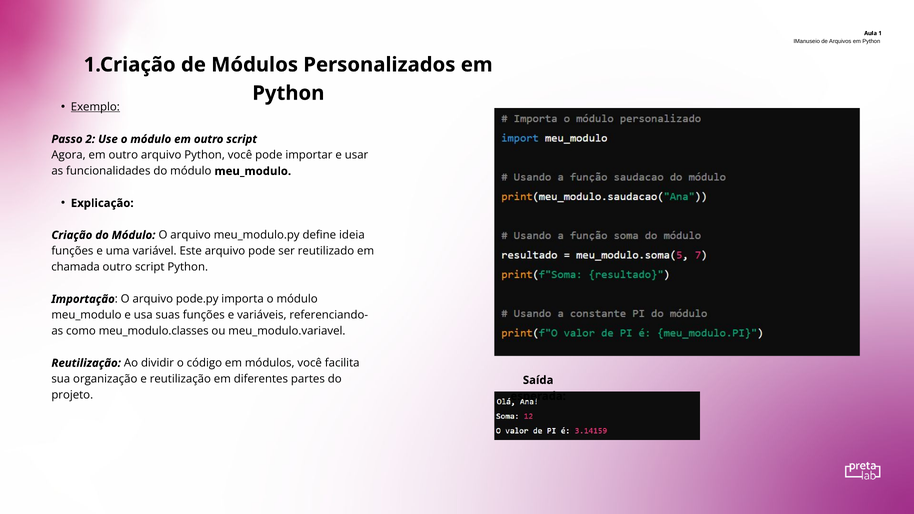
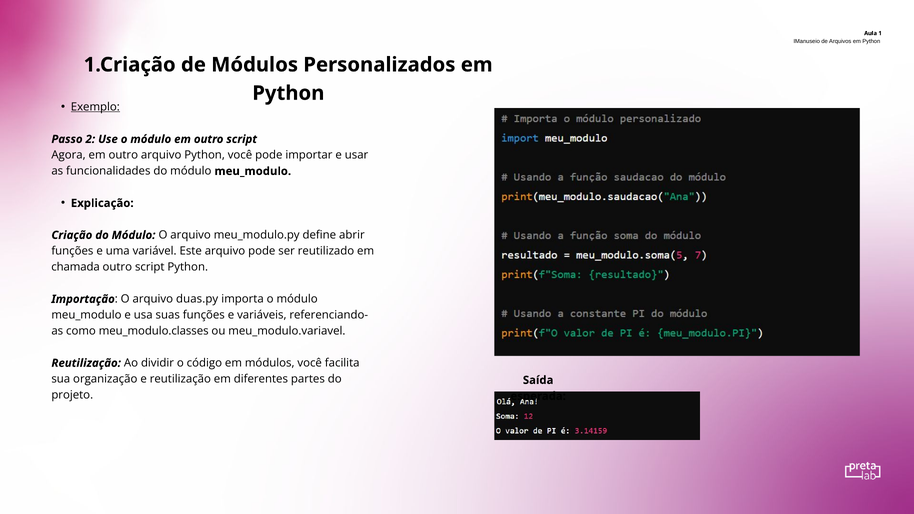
ideia: ideia -> abrir (352, 235)
pode.py: pode.py -> duas.py (197, 299)
